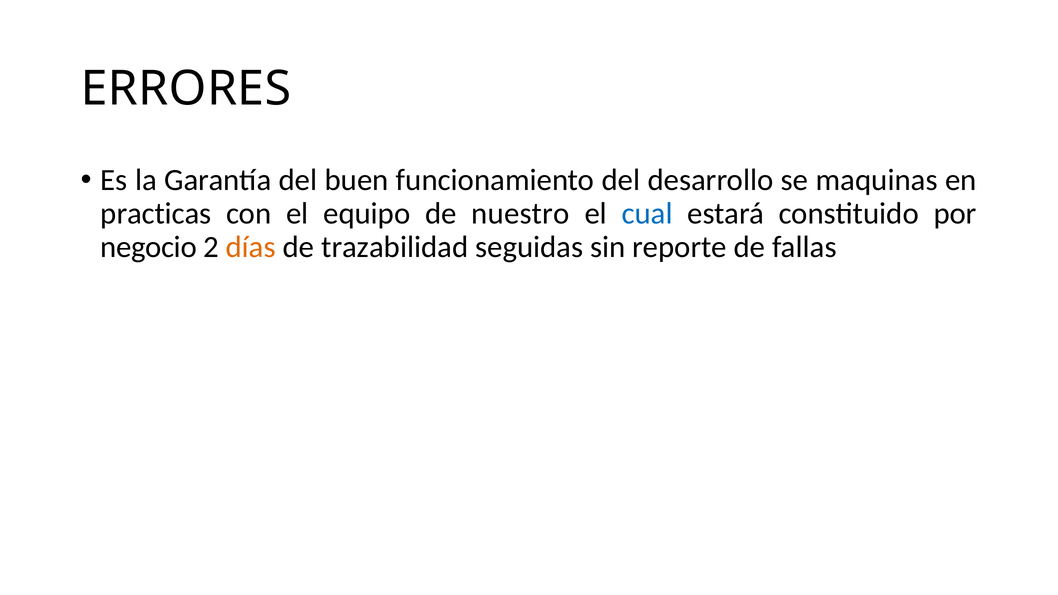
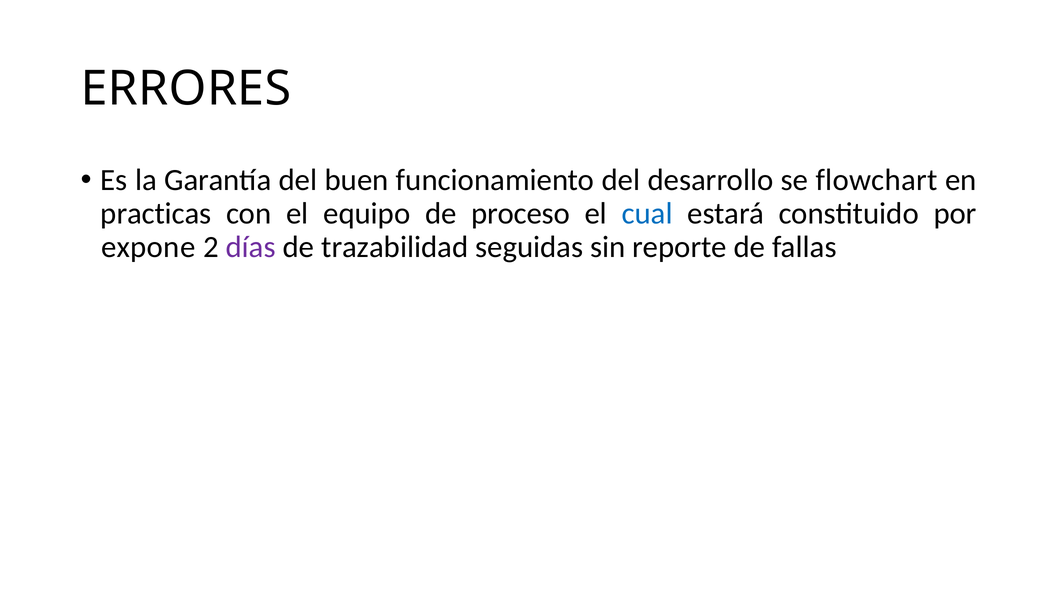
maquinas: maquinas -> flowchart (877, 180)
nuestro: nuestro -> proceso (521, 214)
negocio: negocio -> expone (148, 247)
días colour: orange -> purple (251, 247)
